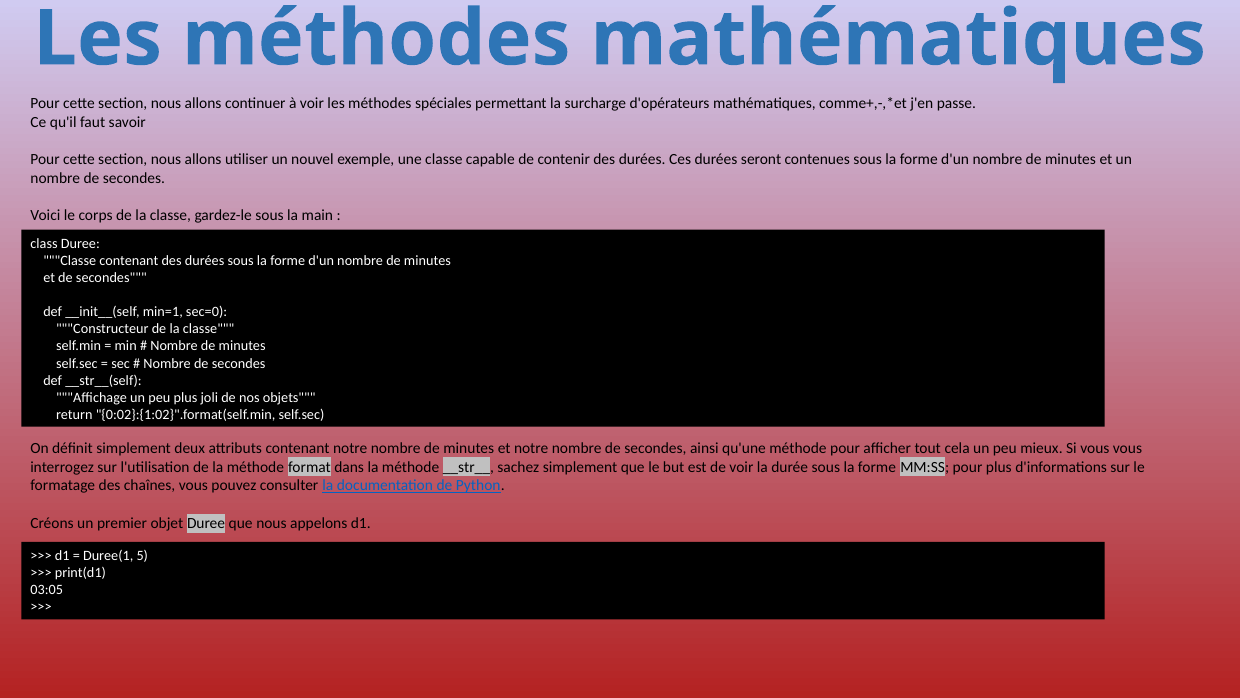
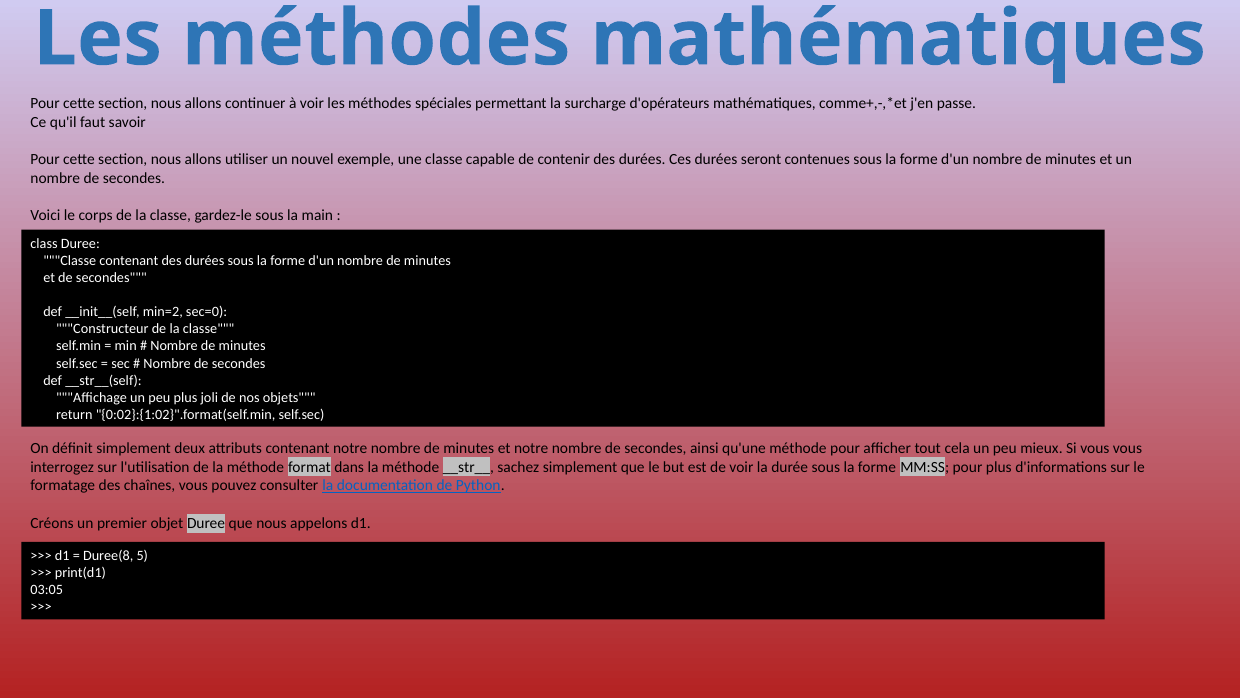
min=1: min=1 -> min=2 (163, 312)
Duree(1: Duree(1 -> Duree(8 (108, 556)
